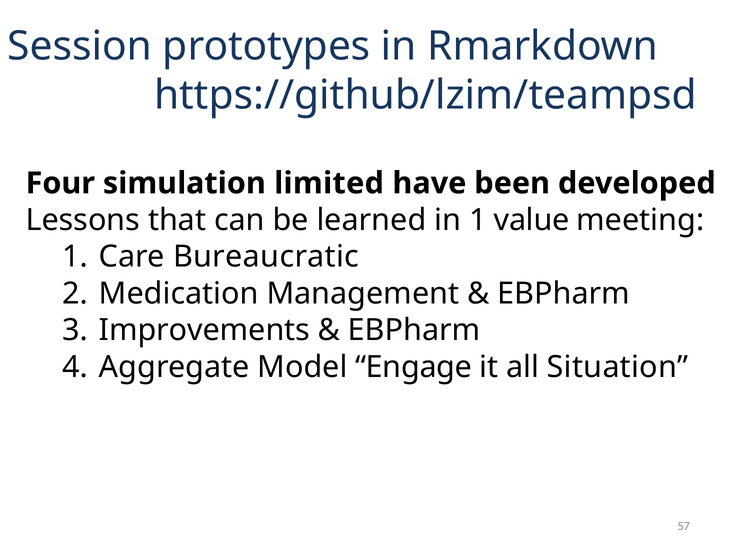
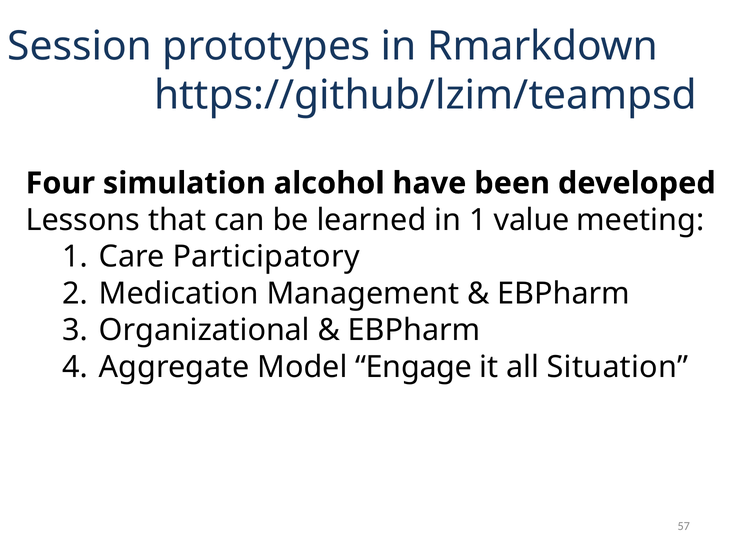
limited: limited -> alcohol (329, 183)
Bureaucratic: Bureaucratic -> Participatory (266, 256)
Improvements: Improvements -> Organizational (204, 330)
